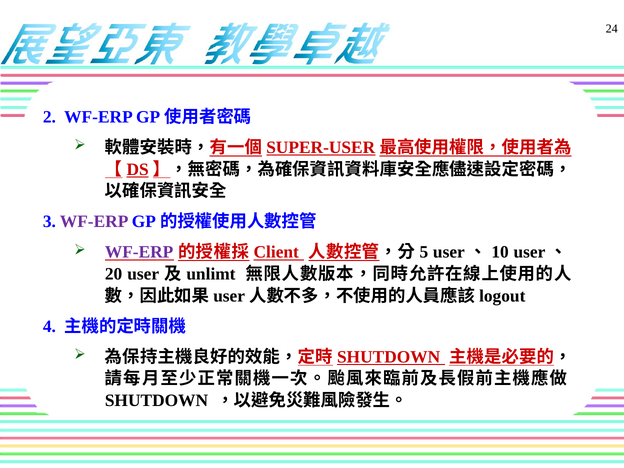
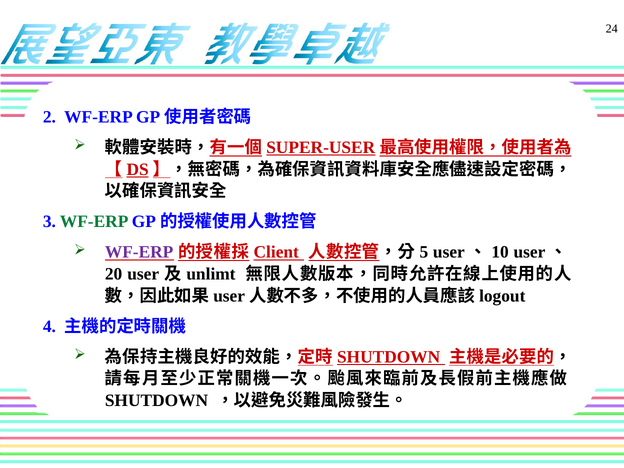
WF-ERP colour: purple -> green (94, 222)
